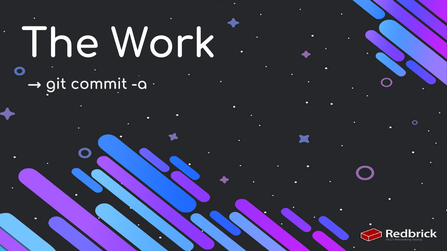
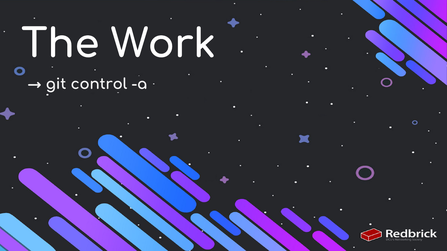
commit: commit -> control (99, 84)
